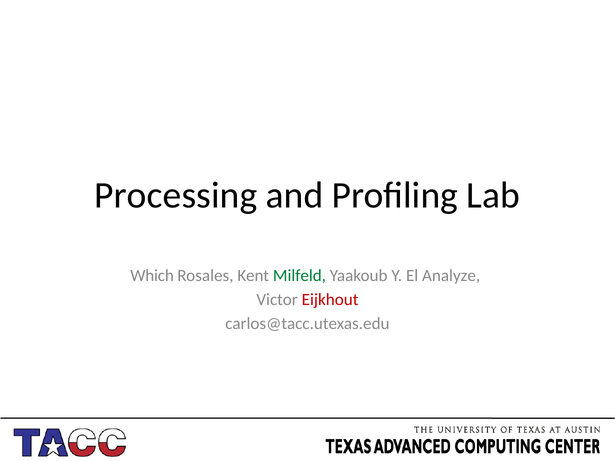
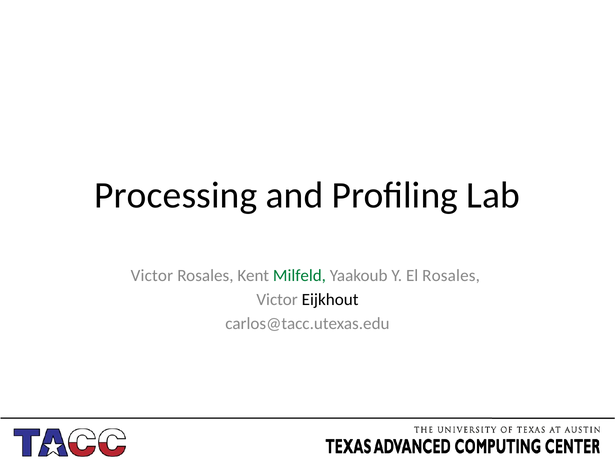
Which: Which -> Victor (152, 276)
El Analyze: Analyze -> Rosales (451, 276)
Eijkhout colour: red -> black (330, 300)
